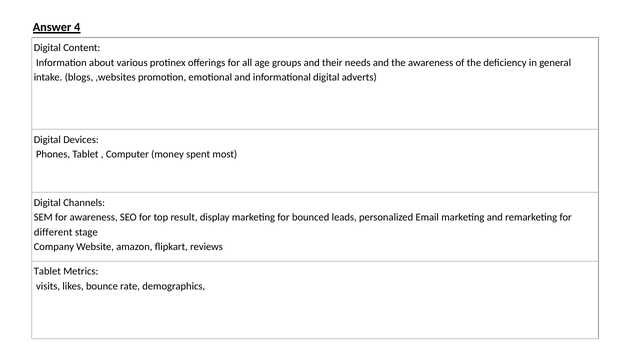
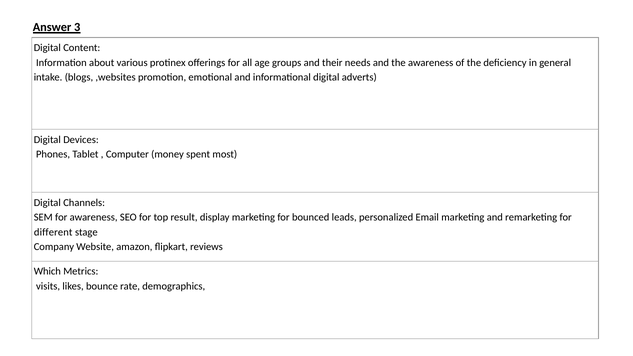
4: 4 -> 3 (77, 27)
Tablet: Tablet -> Which (47, 271)
